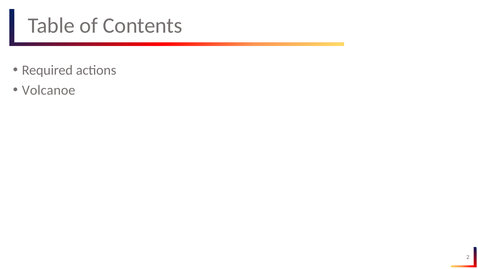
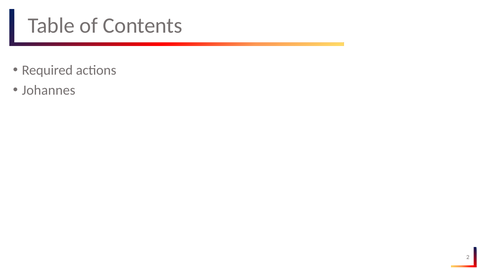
Volcanoe: Volcanoe -> Johannes (49, 90)
